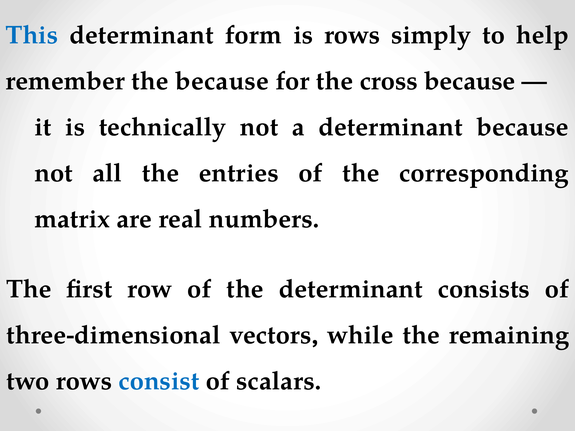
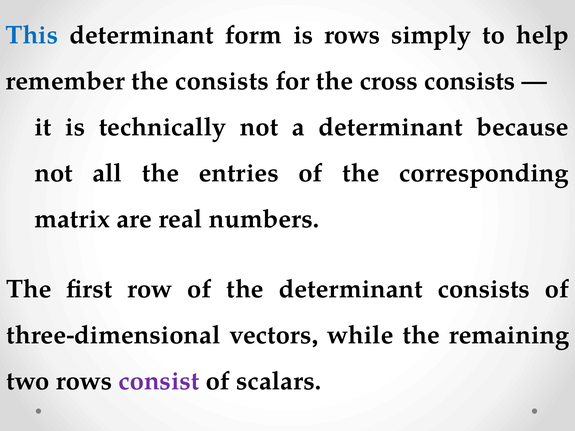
the because: because -> consists (222, 81)
cross because: because -> consists (470, 81)
consist colour: blue -> purple (159, 381)
